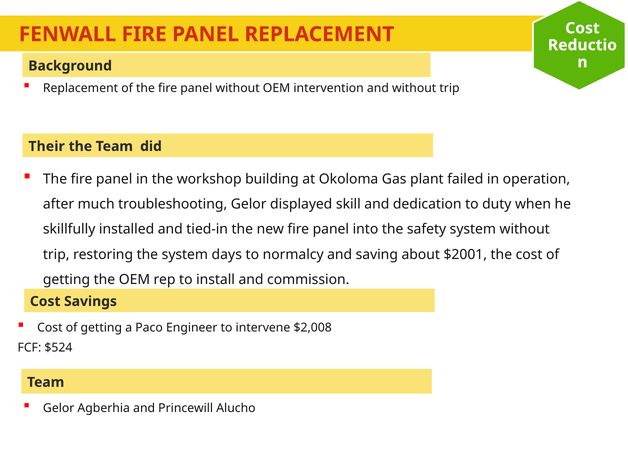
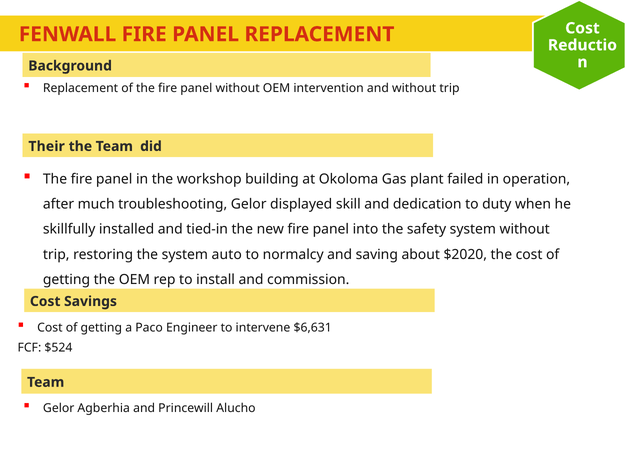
days: days -> auto (227, 254)
$2001: $2001 -> $2020 (465, 254)
$2,008: $2,008 -> $6,631 (313, 328)
